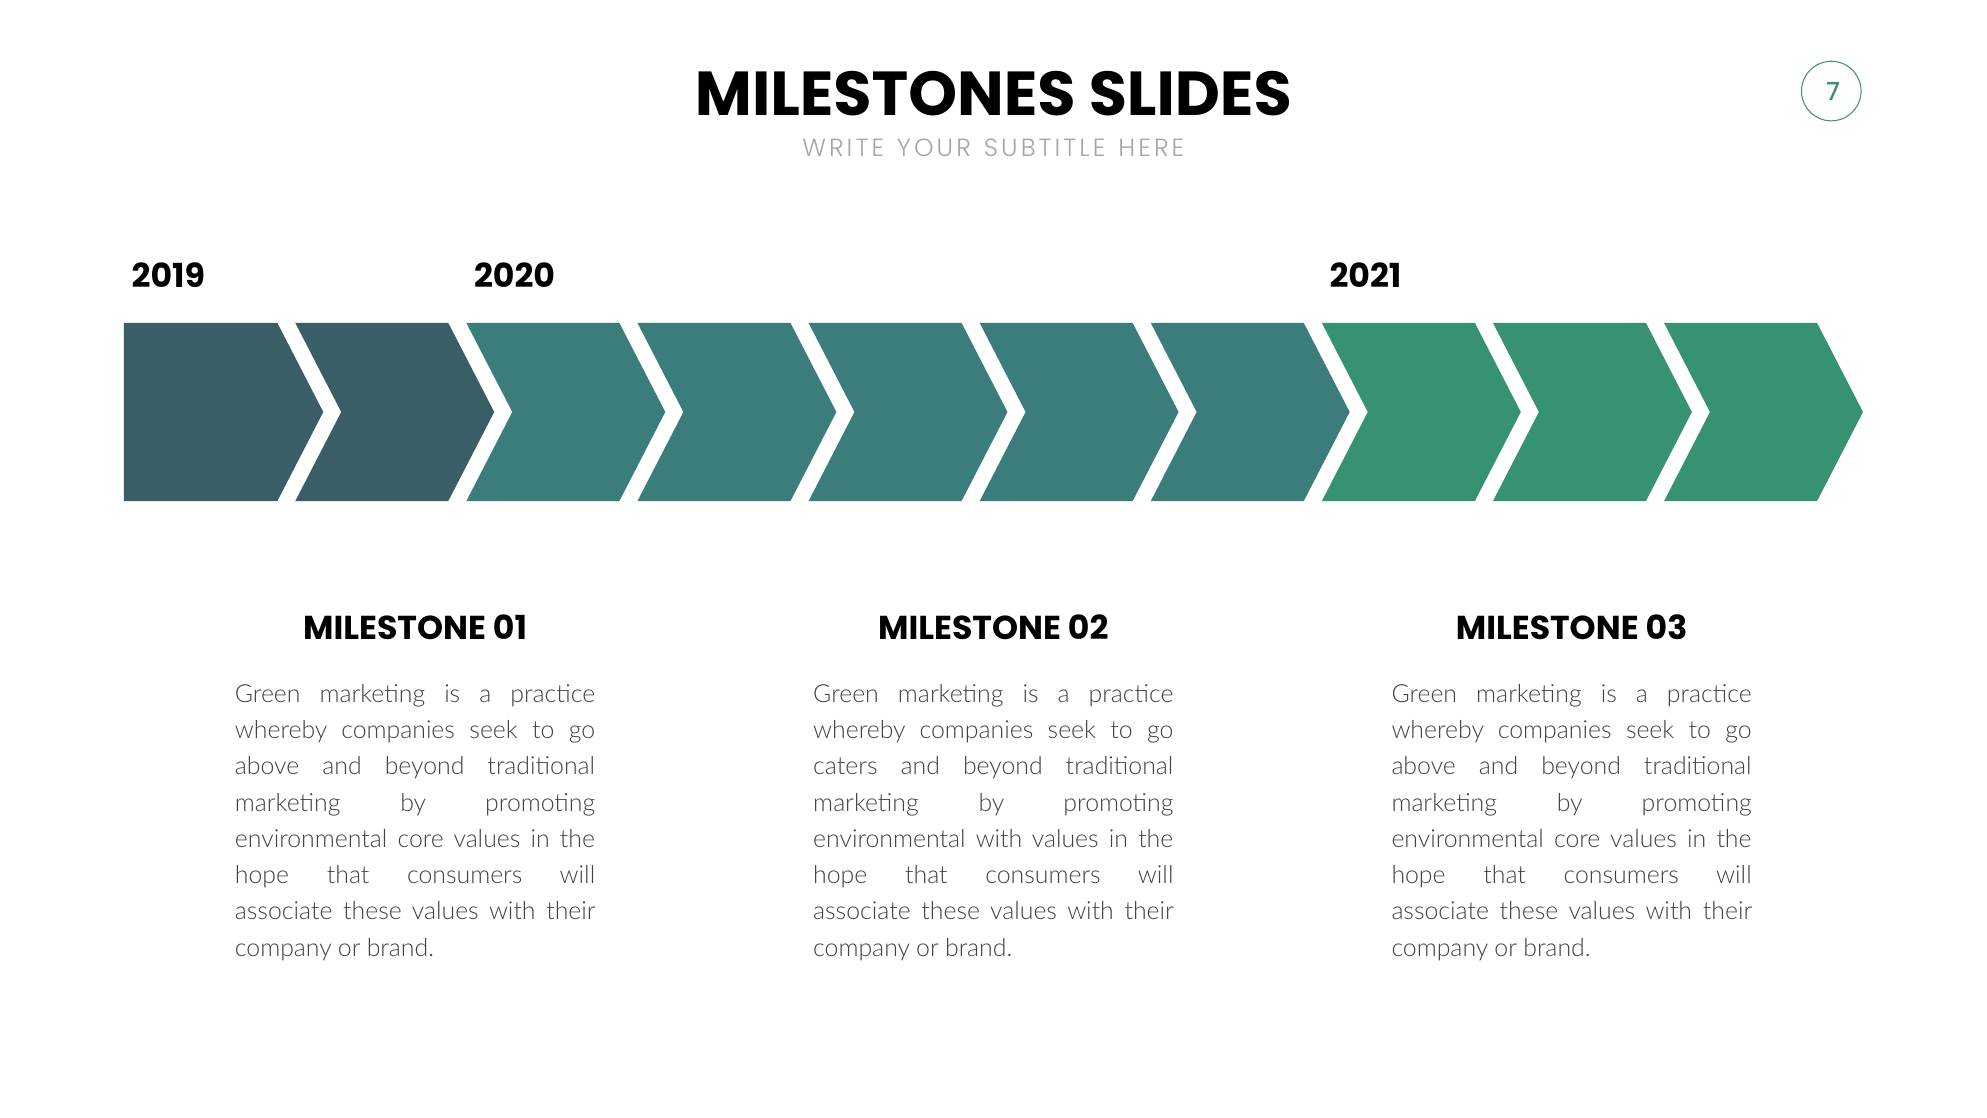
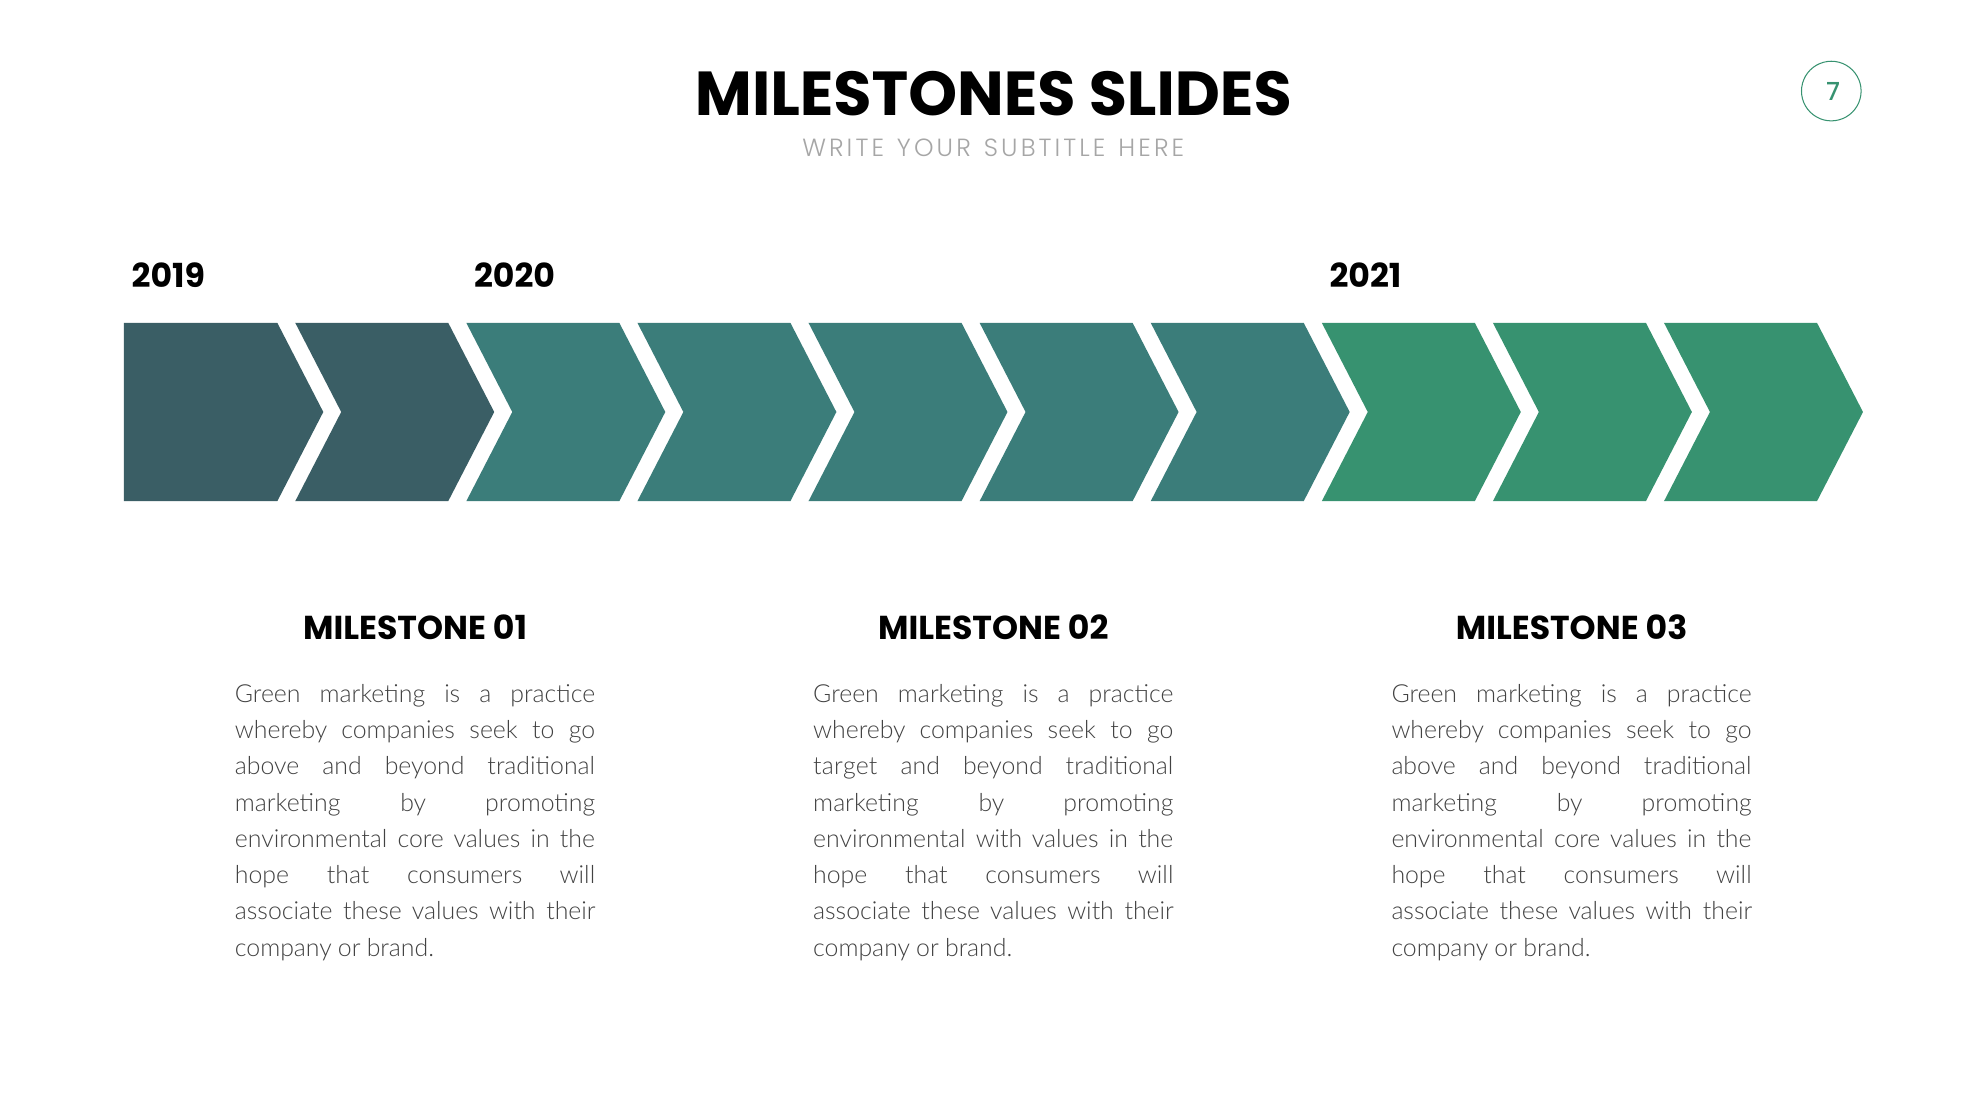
caters: caters -> target (845, 767)
